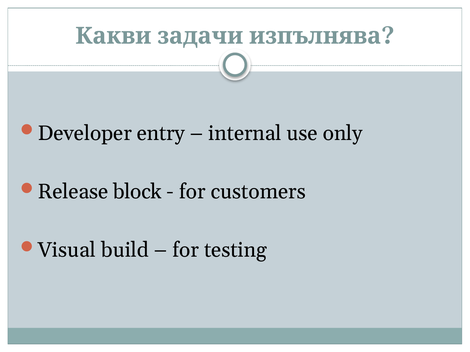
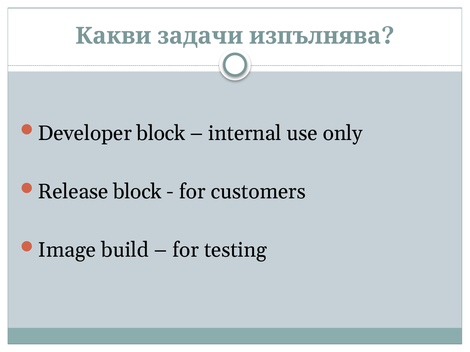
Developer entry: entry -> block (161, 133)
Visual: Visual -> Image (67, 250)
